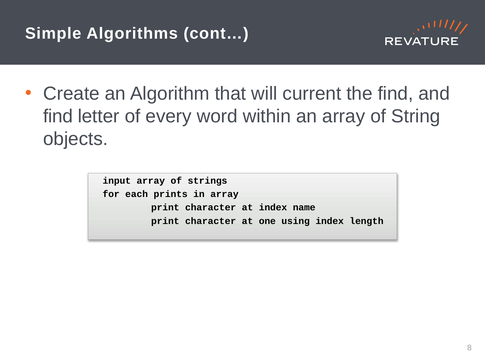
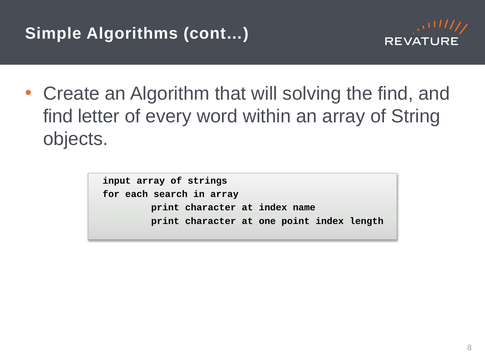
current: current -> solving (312, 94)
prints: prints -> search (171, 194)
using: using -> point (296, 221)
